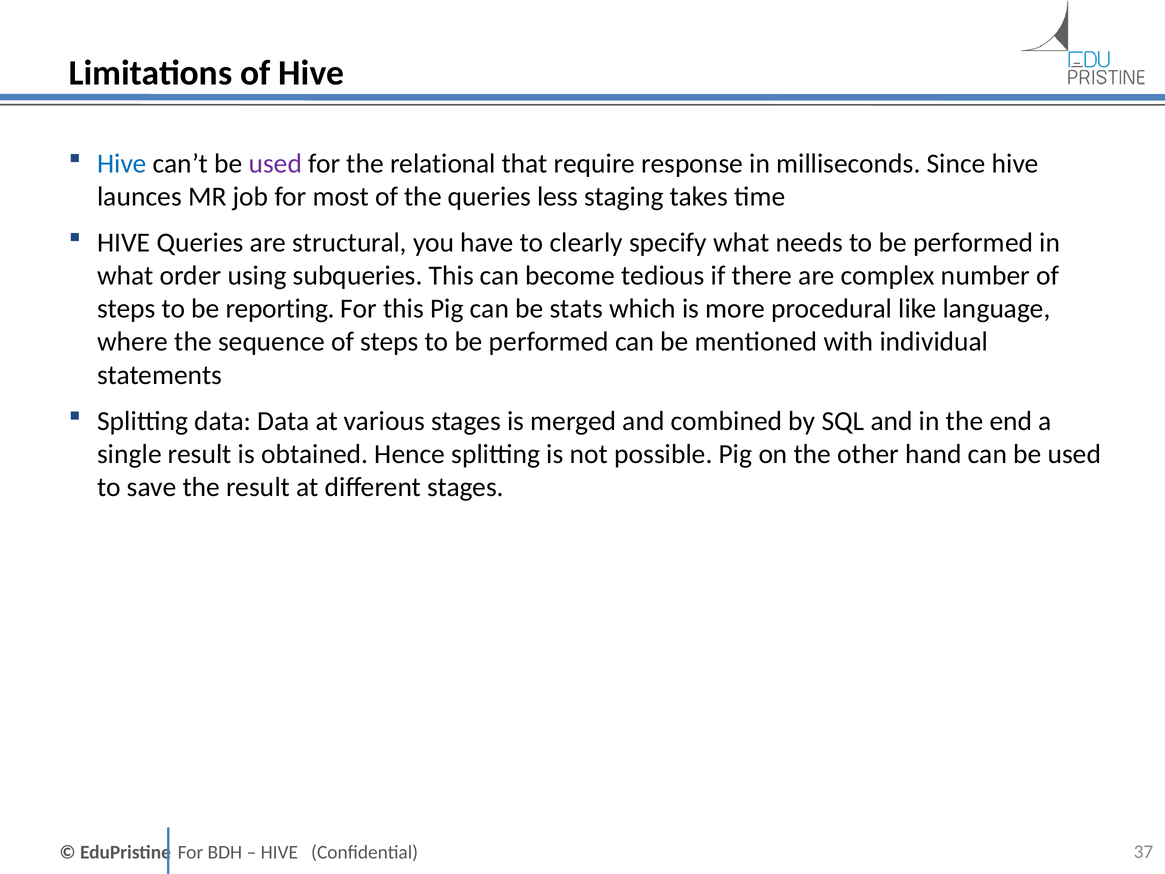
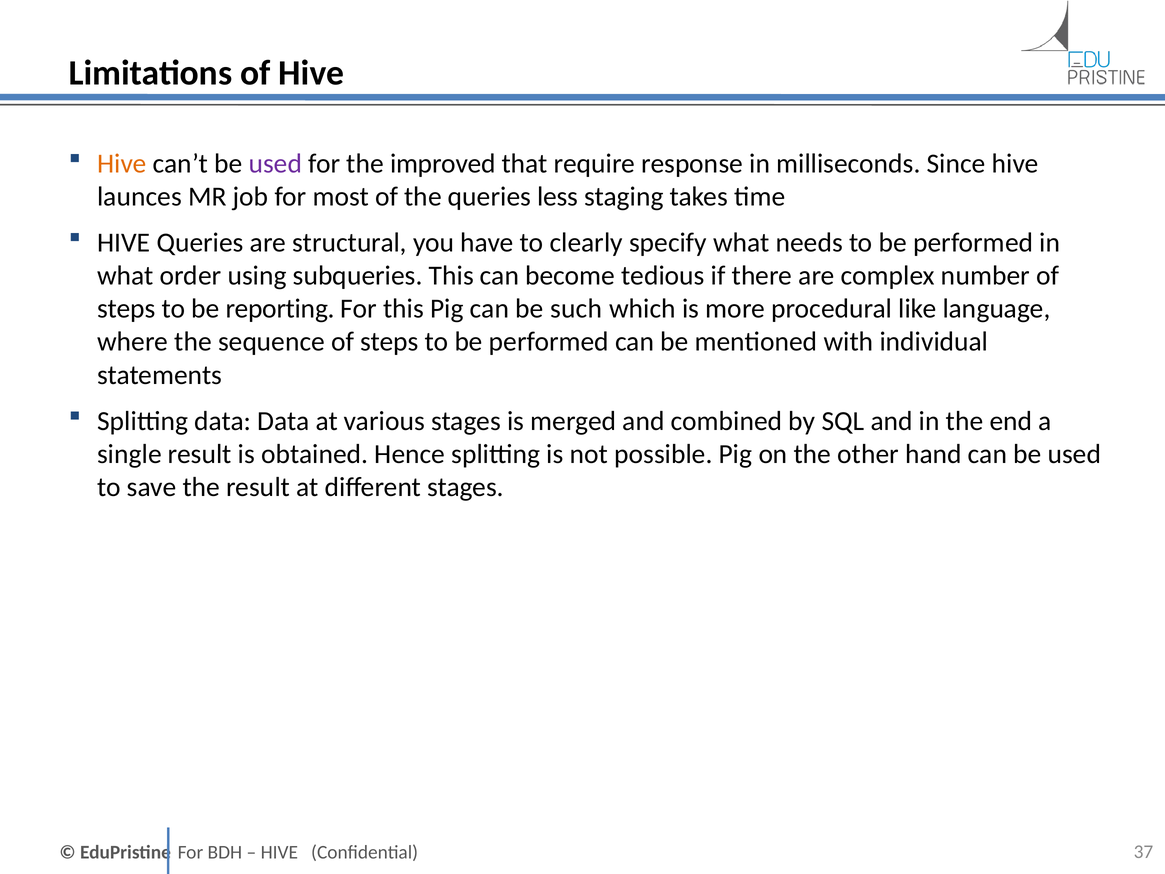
Hive colour: blue -> orange (122, 163)
relational: relational -> improved (443, 163)
stats: stats -> such (576, 309)
